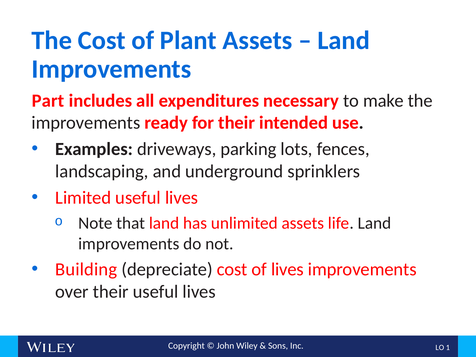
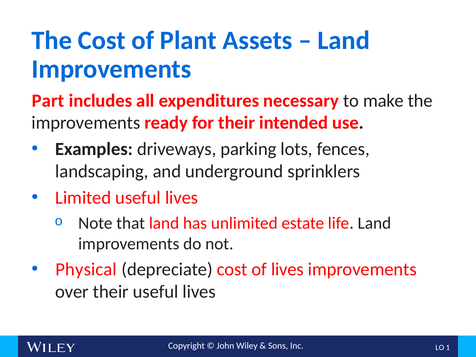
unlimited assets: assets -> estate (303, 223)
Building: Building -> Physical (86, 269)
